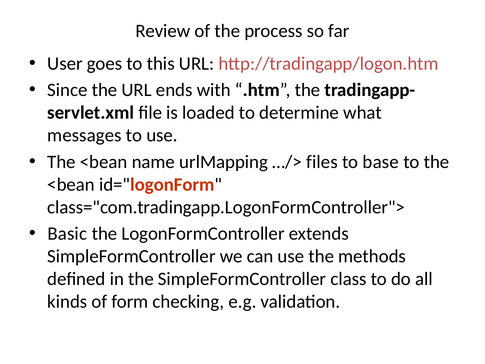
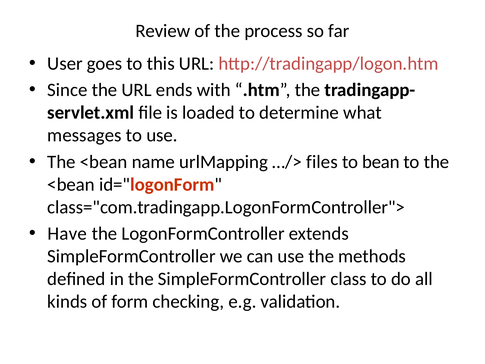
base: base -> bean (381, 162)
Basic: Basic -> Have (67, 233)
